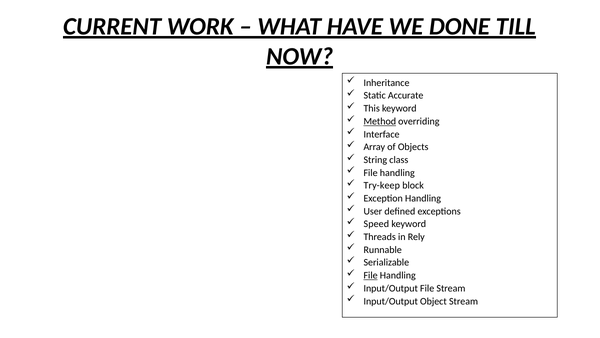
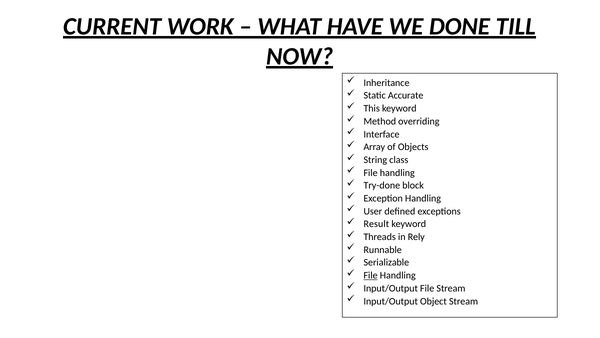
Method underline: present -> none (380, 121)
Try-keep: Try-keep -> Try-done (382, 185)
Speed: Speed -> Result (376, 224)
